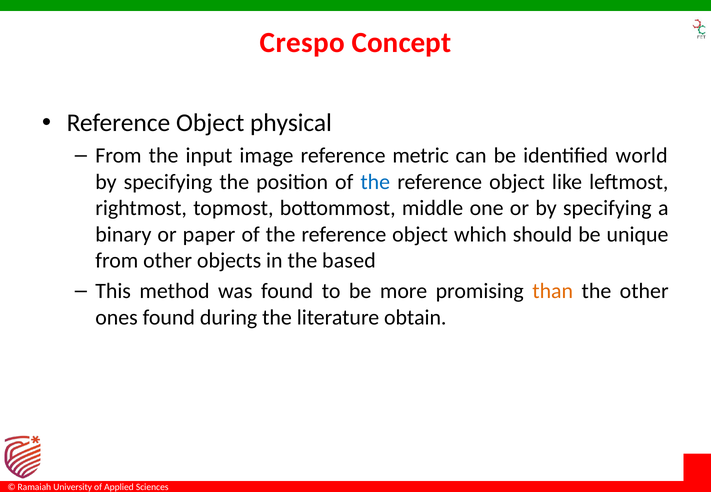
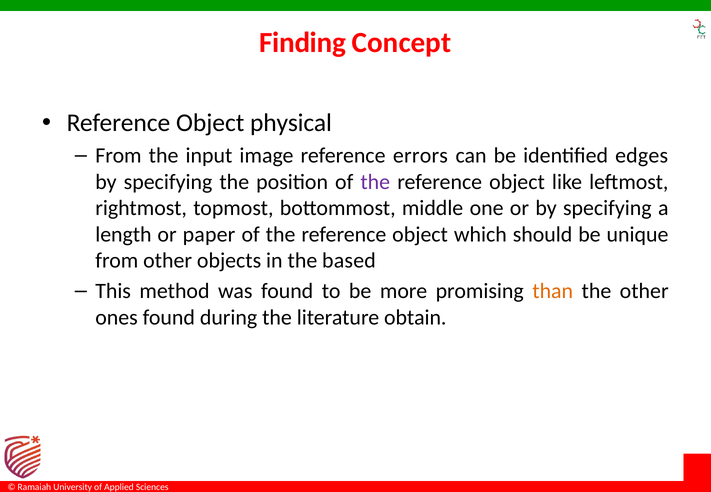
Crespo: Crespo -> Finding (303, 42)
metric: metric -> errors (420, 156)
world: world -> edges (642, 156)
the colour: blue -> purple (375, 182)
binary: binary -> length (123, 234)
